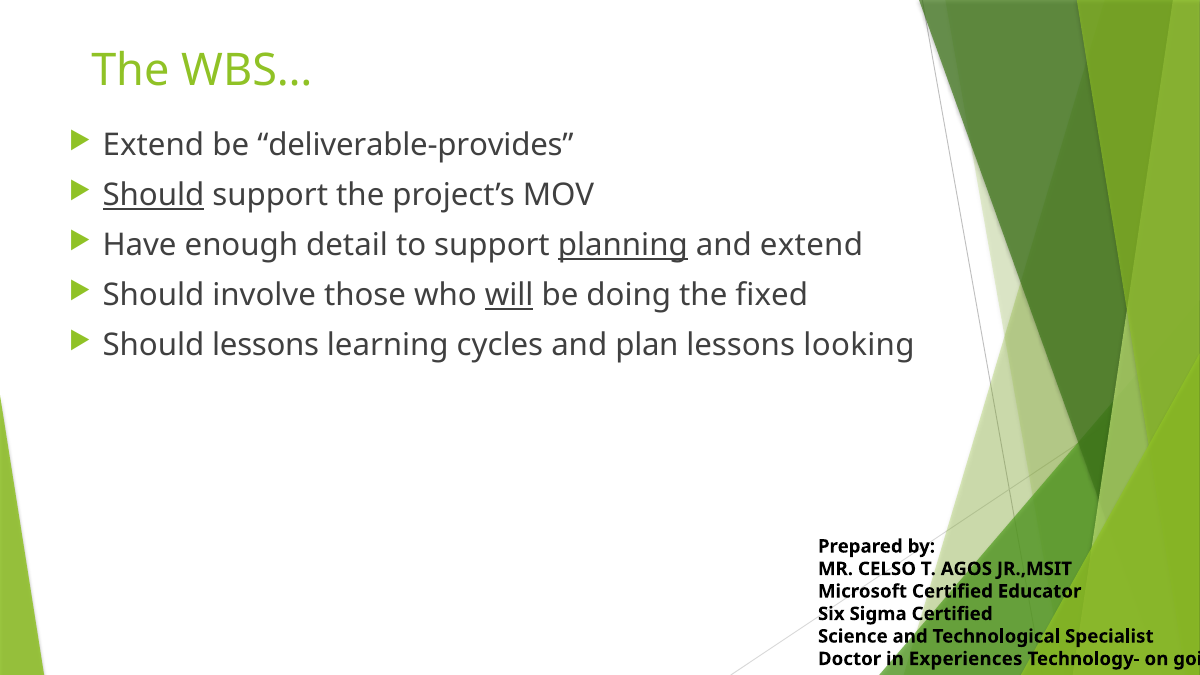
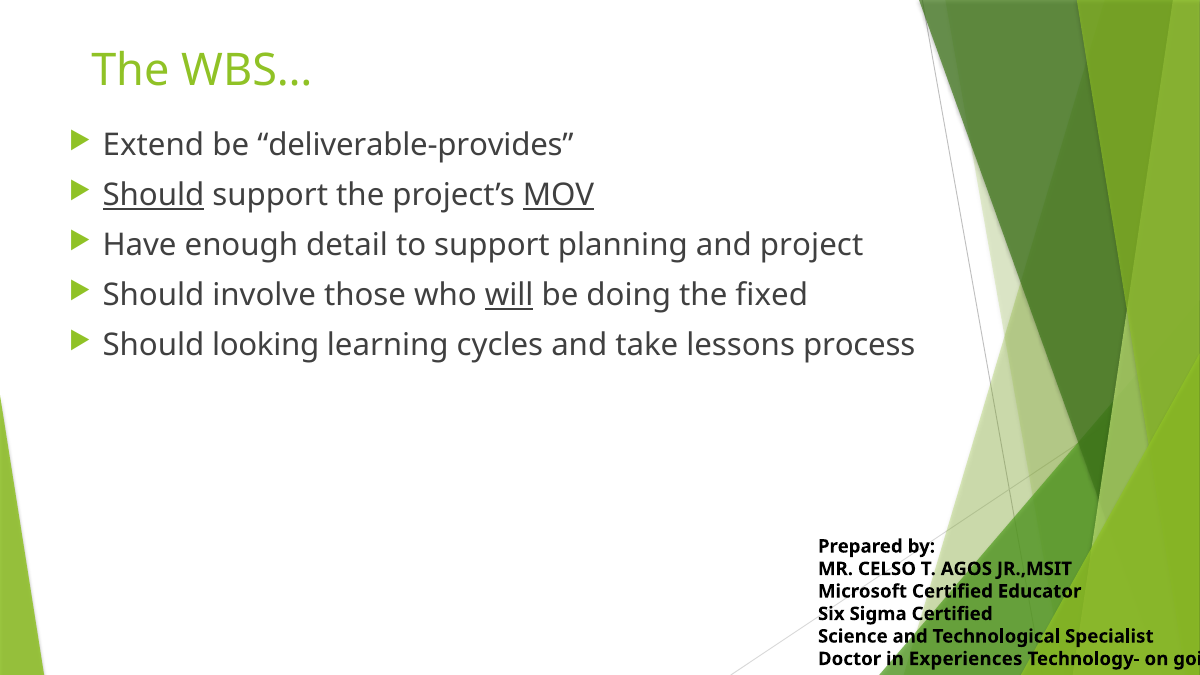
MOV underline: none -> present (558, 195)
planning underline: present -> none (623, 245)
and extend: extend -> project (812, 245)
Should lessons: lessons -> looking (266, 345)
plan: plan -> take (647, 345)
looking: looking -> process (859, 345)
